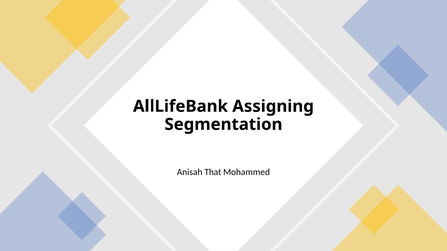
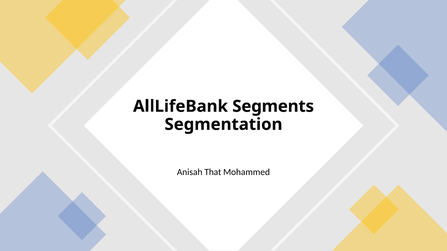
Assigning: Assigning -> Segments (273, 106)
